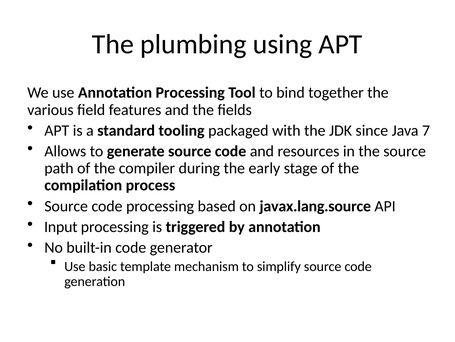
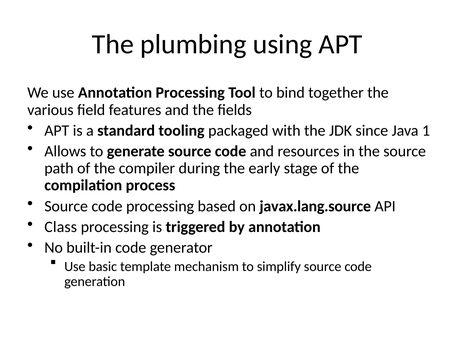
7: 7 -> 1 (426, 130)
Input: Input -> Class (61, 226)
